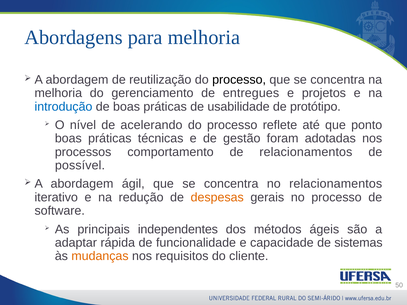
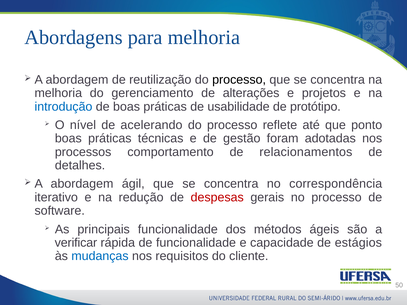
entregues: entregues -> alterações (251, 93)
possível: possível -> detalhes (80, 166)
no relacionamentos: relacionamentos -> correspondência (336, 184)
despesas colour: orange -> red (217, 197)
principais independentes: independentes -> funcionalidade (178, 229)
adaptar: adaptar -> verificar (76, 243)
sistemas: sistemas -> estágios (358, 243)
mudanças colour: orange -> blue (100, 256)
